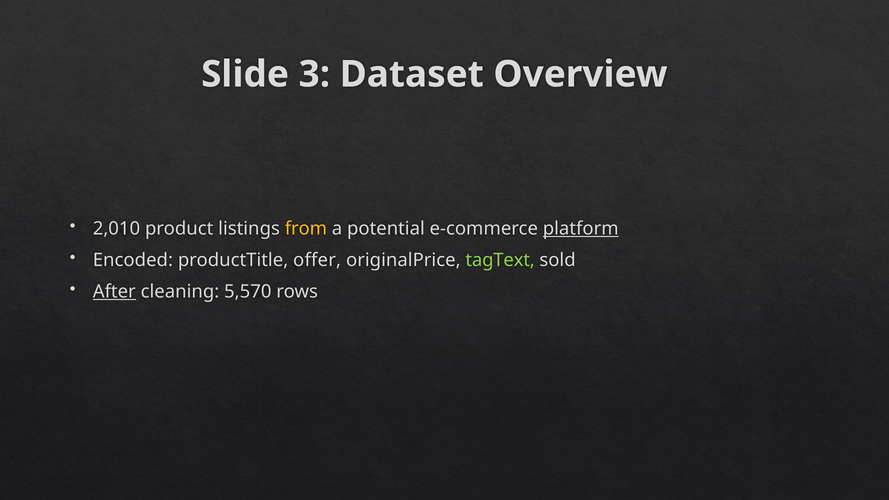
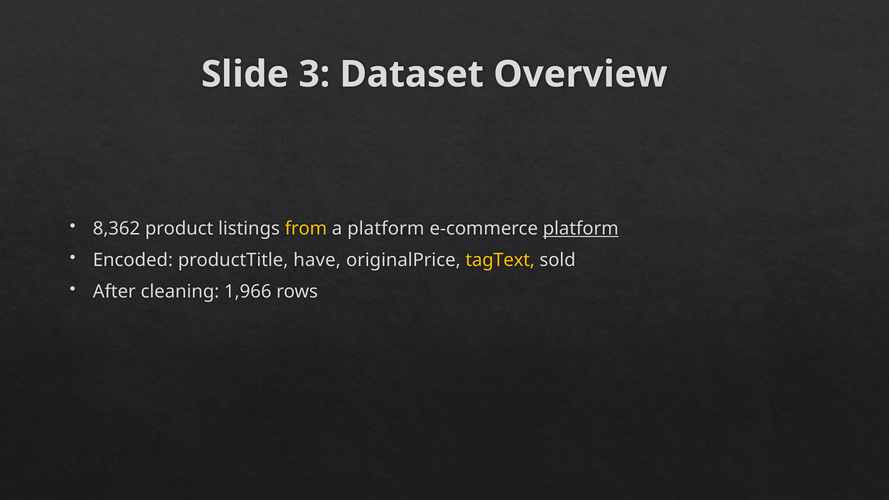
2,010: 2,010 -> 8,362 (116, 229)
a potential: potential -> platform (386, 229)
offer: offer -> have (317, 260)
tagText colour: light green -> yellow (500, 260)
After underline: present -> none (114, 292)
5,570: 5,570 -> 1,966 (248, 292)
